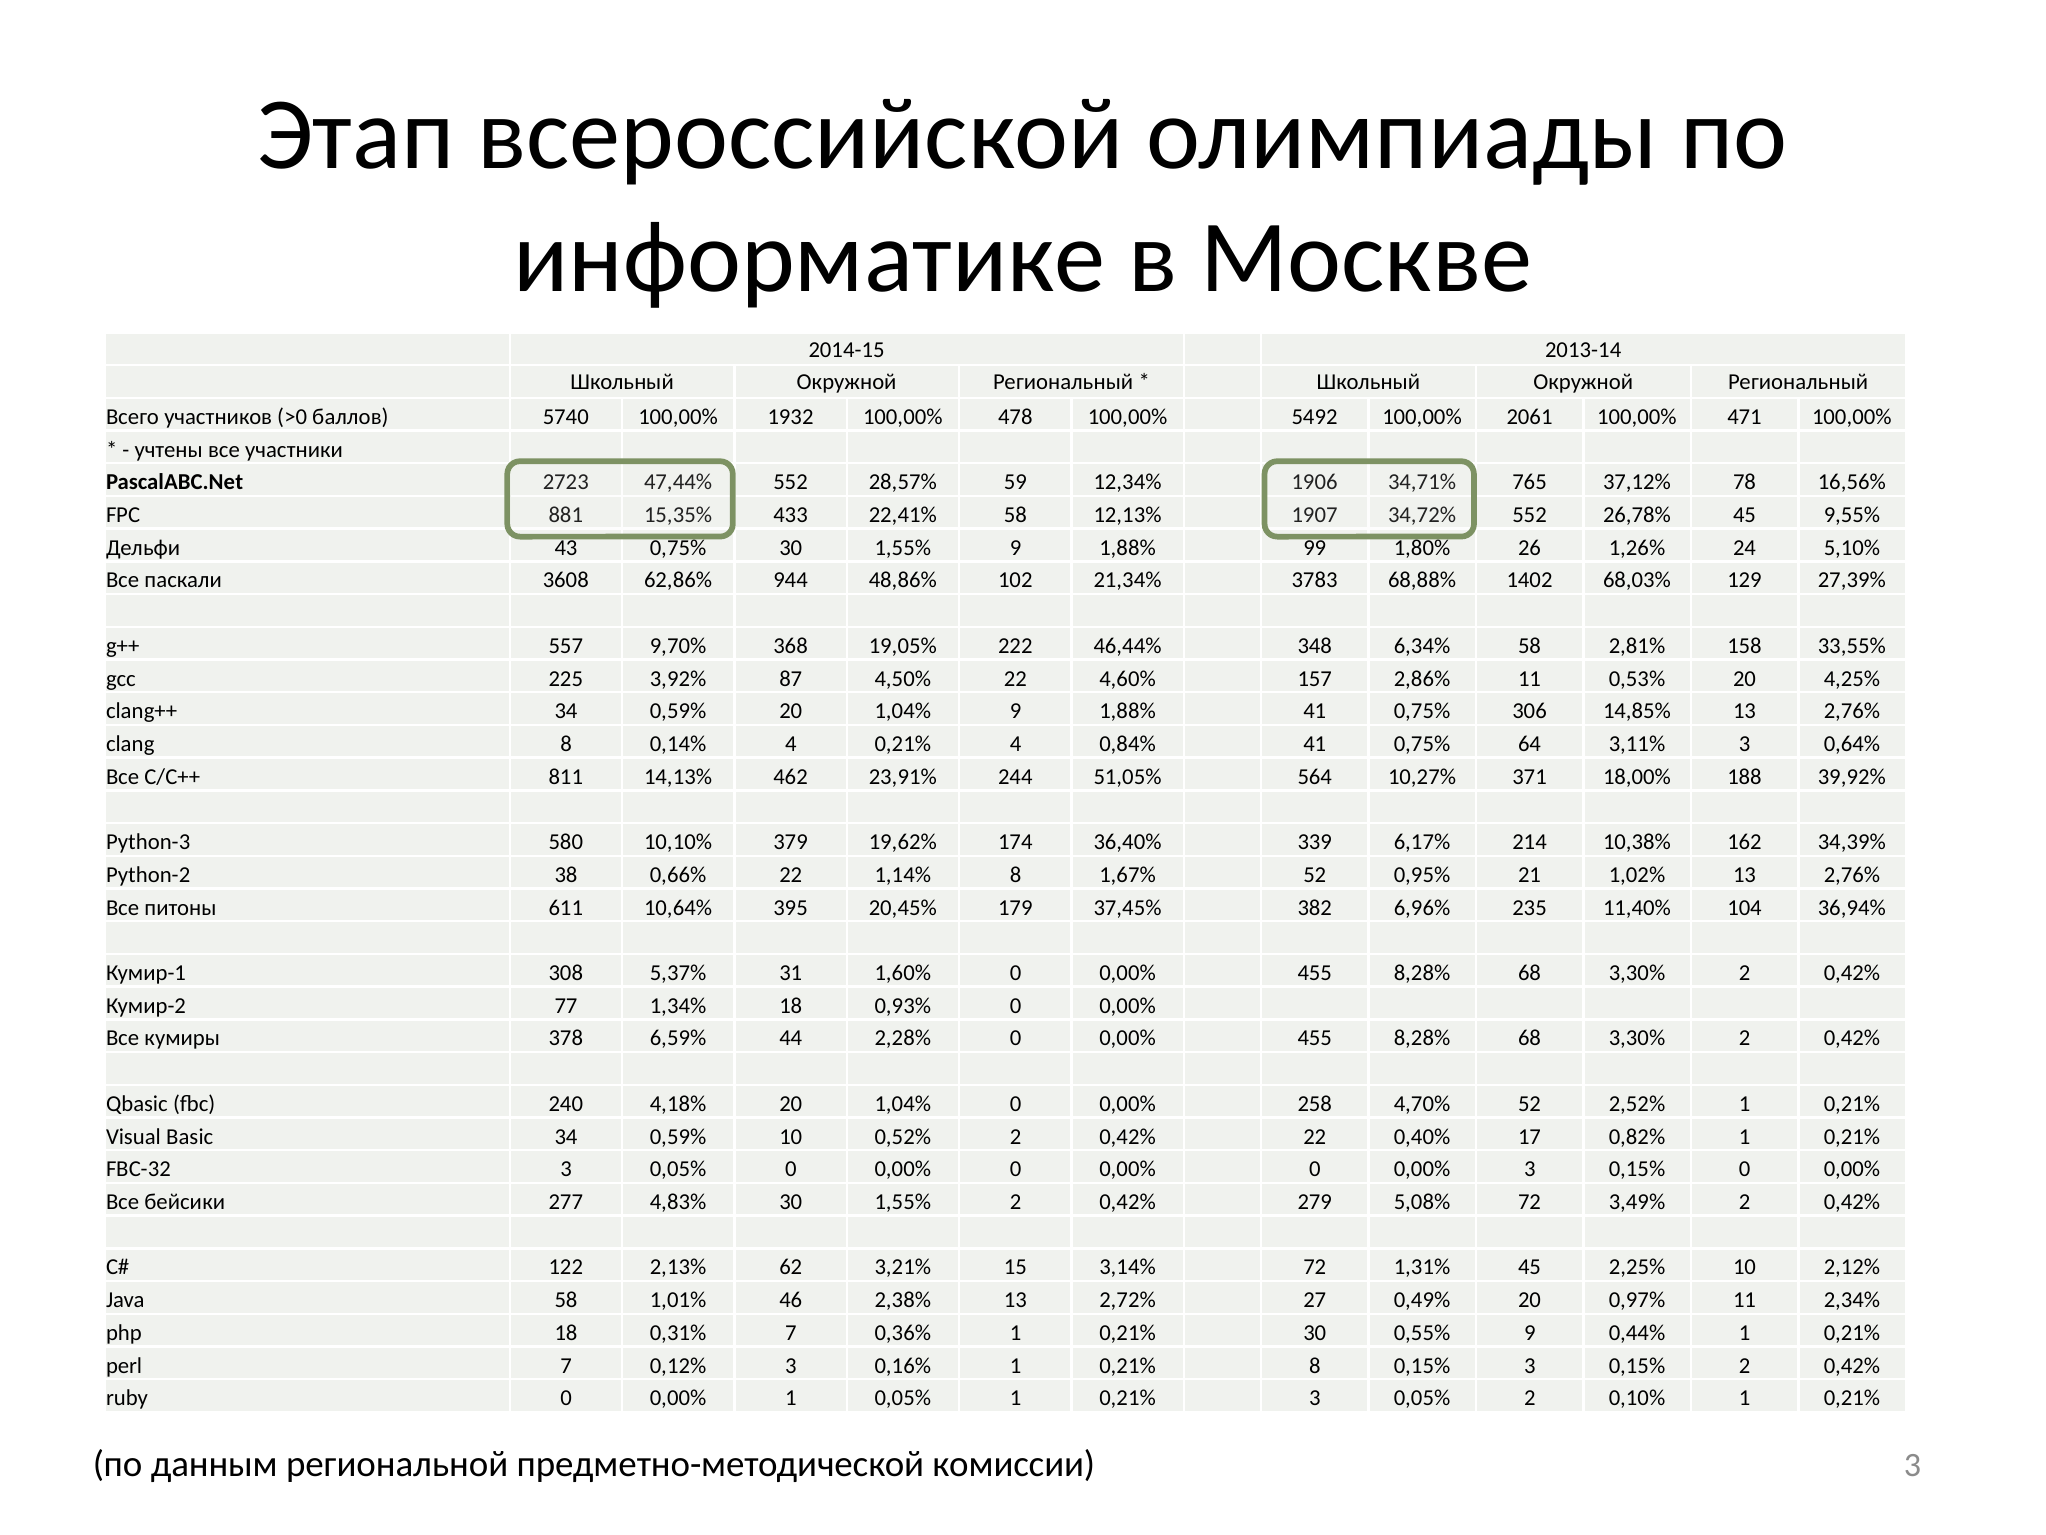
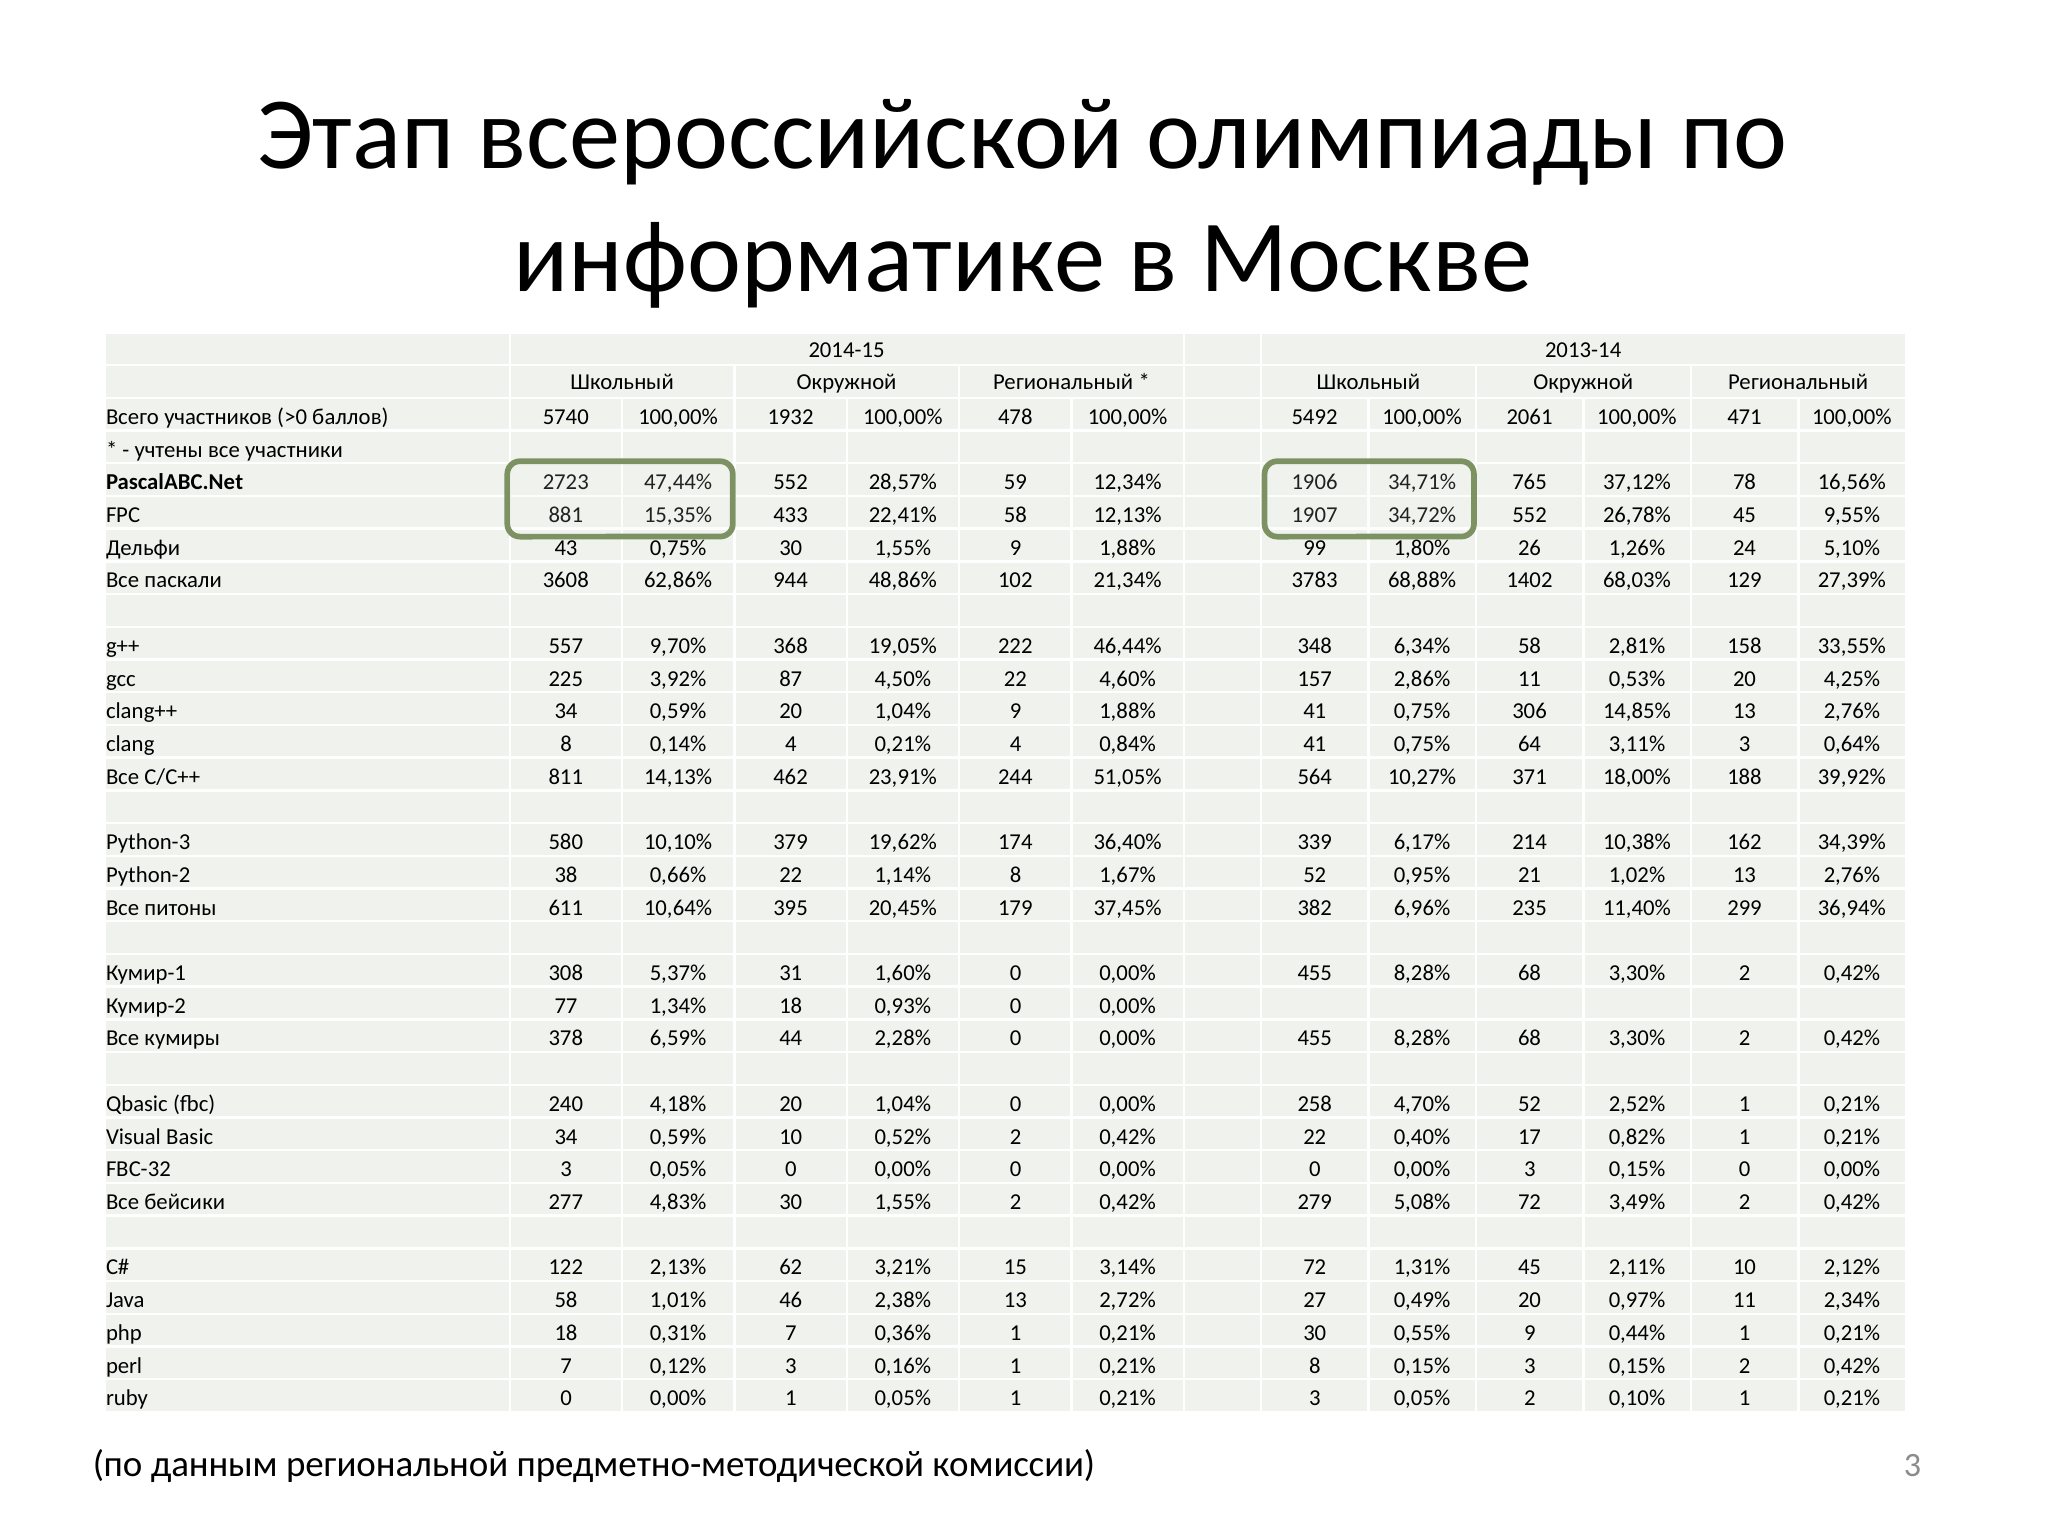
104: 104 -> 299 (1745, 907)
2,25%: 2,25% -> 2,11% (1637, 1267)
